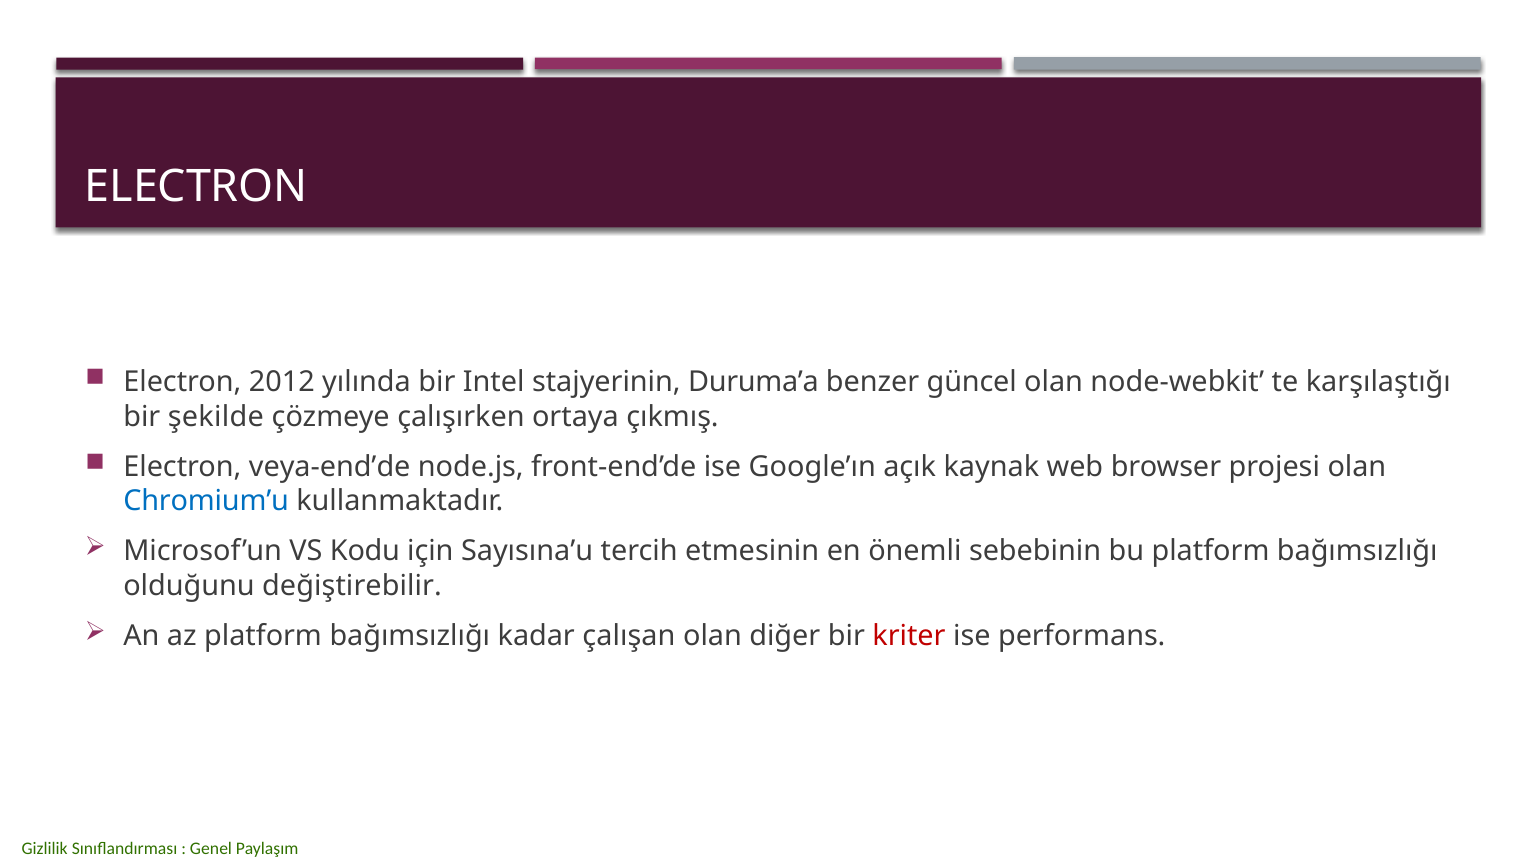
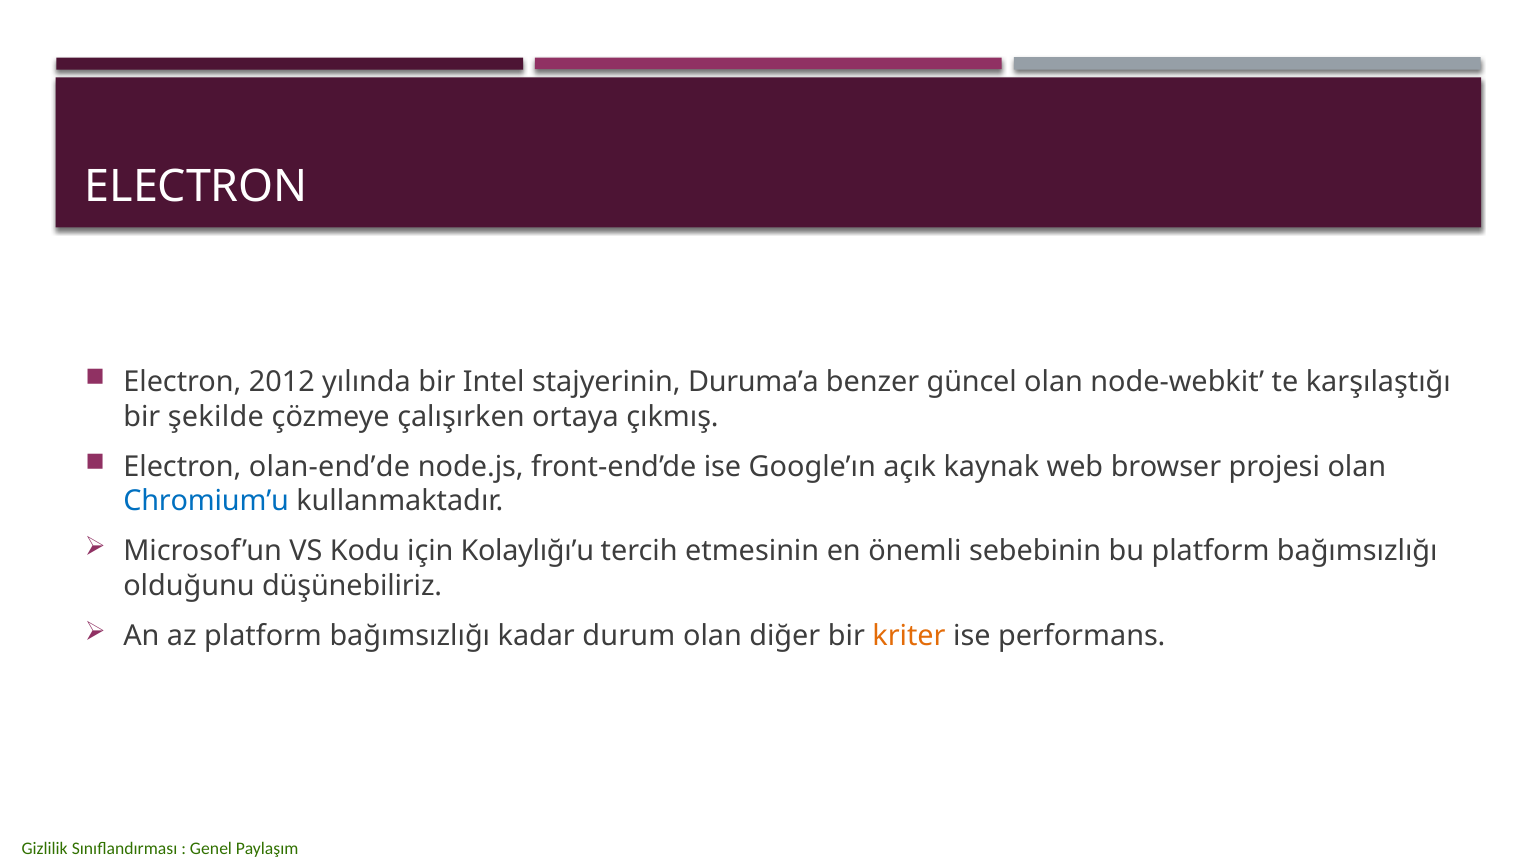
veya-end’de: veya-end’de -> olan-end’de (330, 466)
Sayısına’u: Sayısına’u -> Kolaylığı’u (527, 551)
değiştirebilir: değiştirebilir -> düşünebiliriz (352, 586)
çalışan: çalışan -> durum (629, 636)
kriter colour: red -> orange (909, 636)
